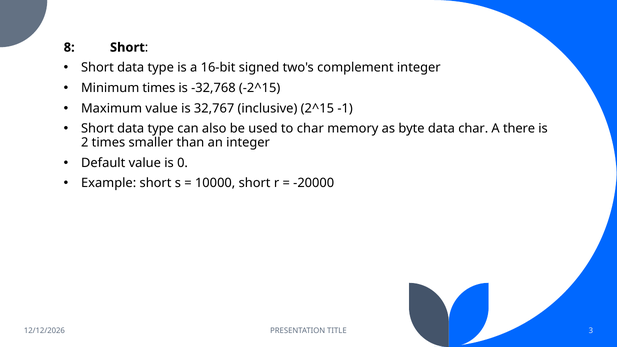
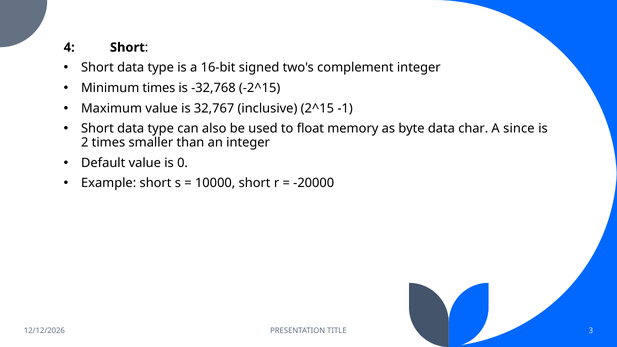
8: 8 -> 4 (69, 47)
to char: char -> float (310, 129)
there: there -> since (519, 129)
